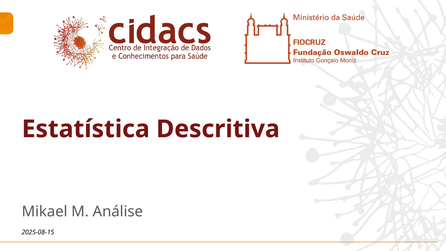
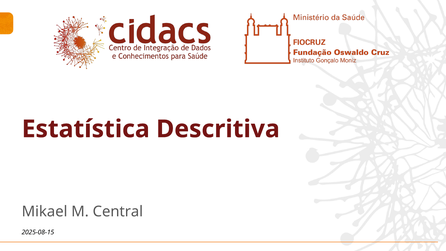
Análise: Análise -> Central (118, 212)
